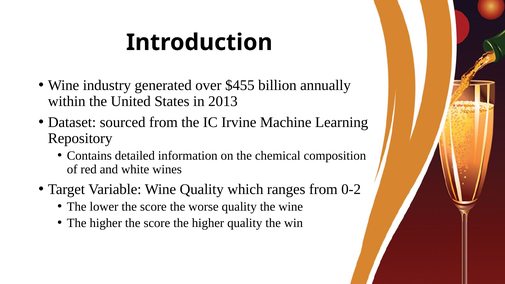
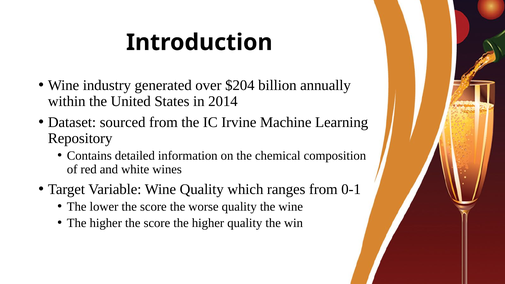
$455: $455 -> $204 (240, 85)
2013: 2013 -> 2014 (223, 101)
0-2: 0-2 -> 0-1 (351, 189)
